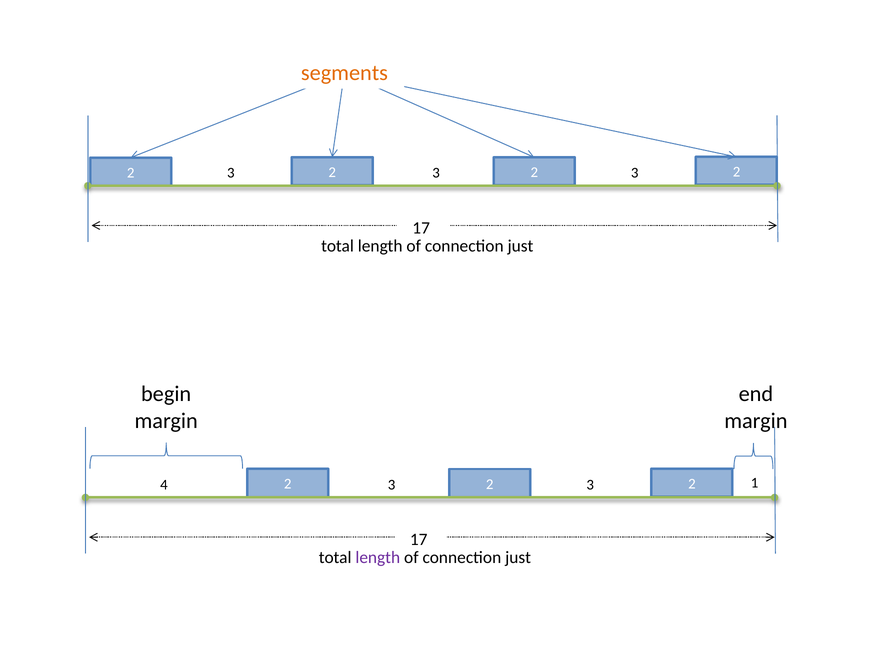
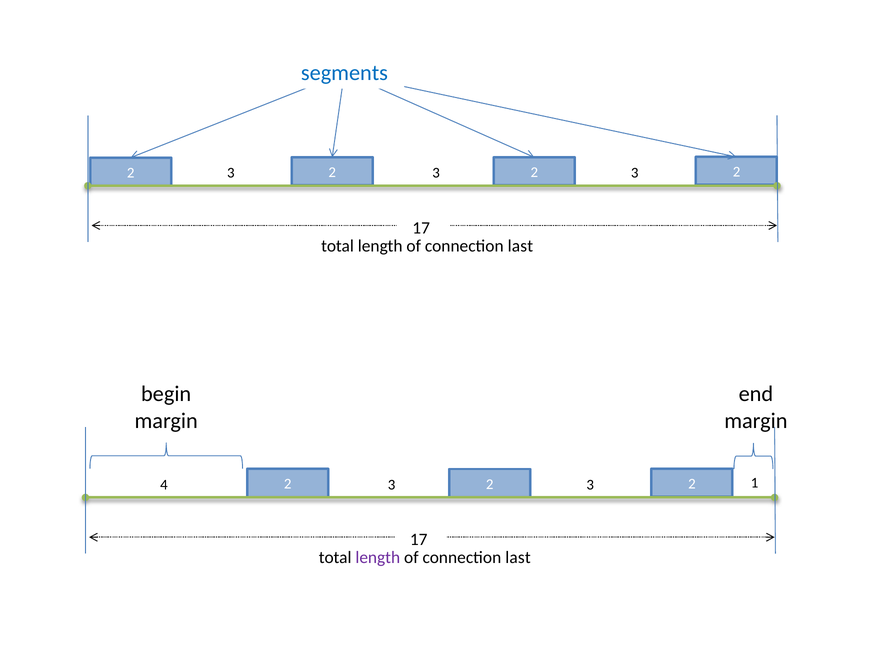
segments colour: orange -> blue (344, 73)
just: just -> last (520, 246)
just: just -> last (518, 557)
